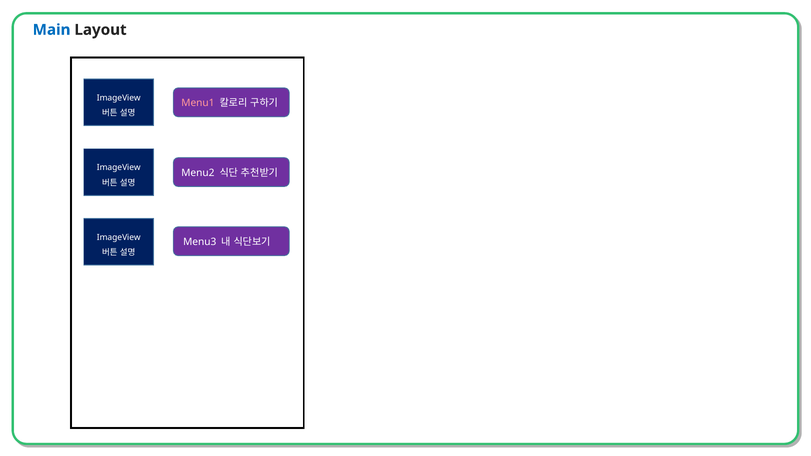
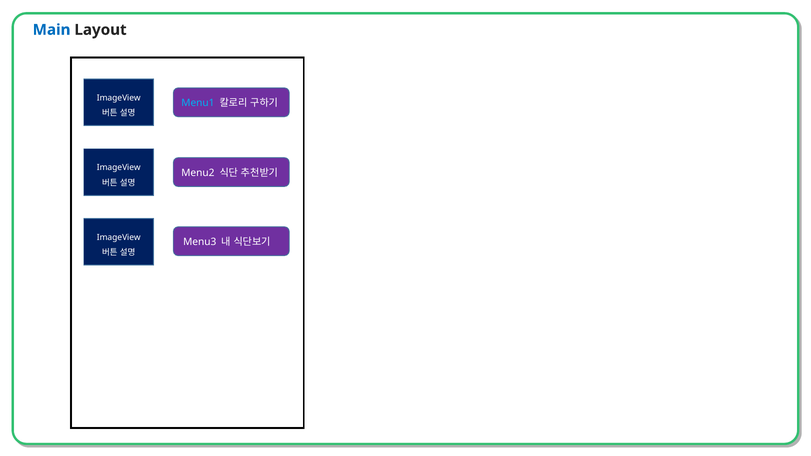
Menu1 colour: pink -> light blue (198, 103)
